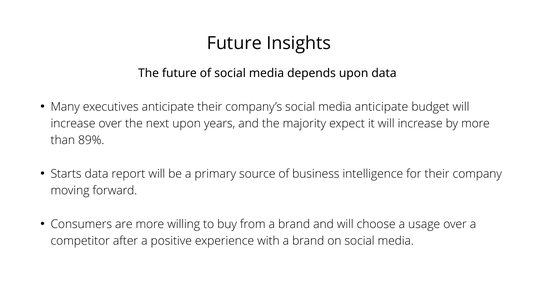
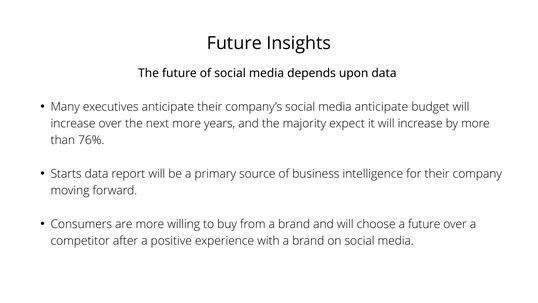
next upon: upon -> more (187, 123)
89%: 89% -> 76% (91, 140)
a usage: usage -> future (424, 224)
